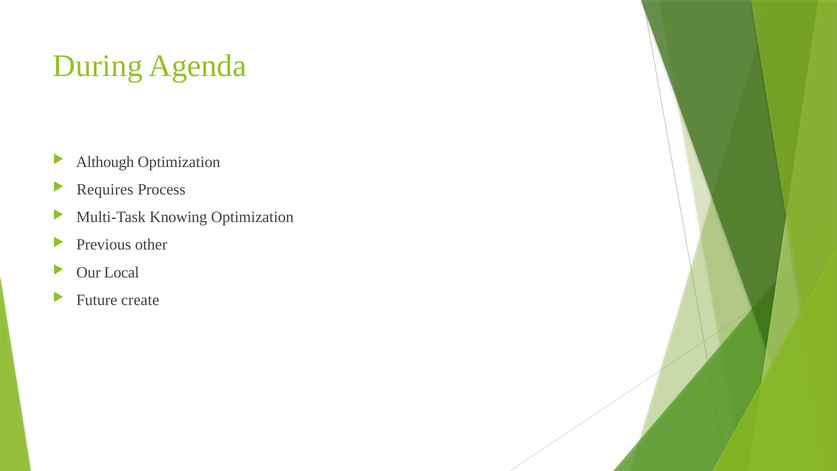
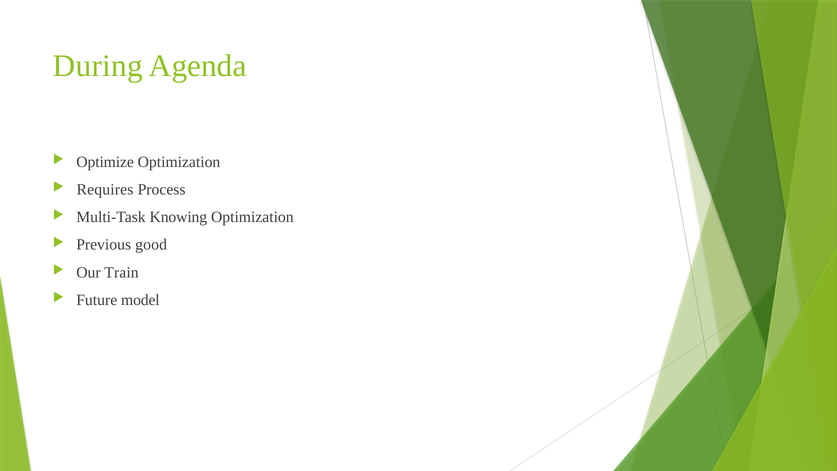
Although: Although -> Optimize (105, 162)
other: other -> good (151, 245)
Local: Local -> Train (122, 272)
create: create -> model (140, 300)
